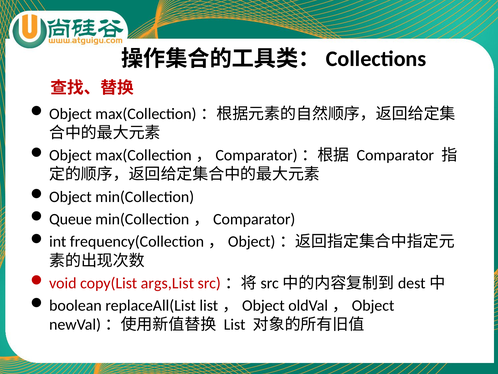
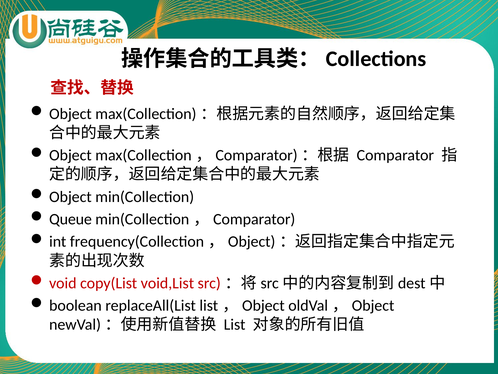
args,List: args,List -> void,List (167, 283)
